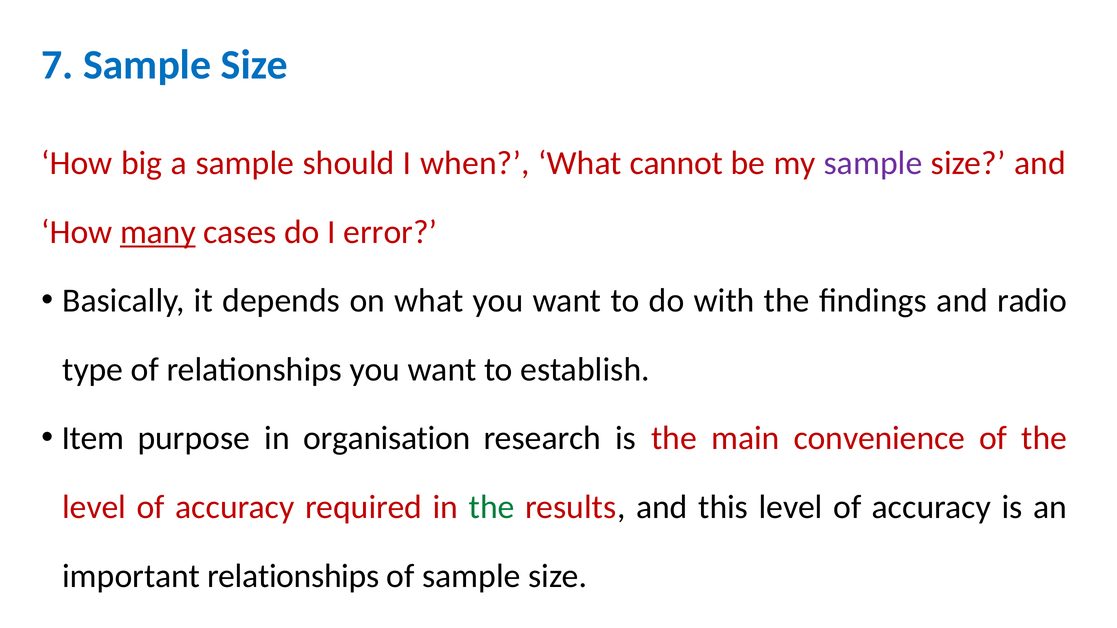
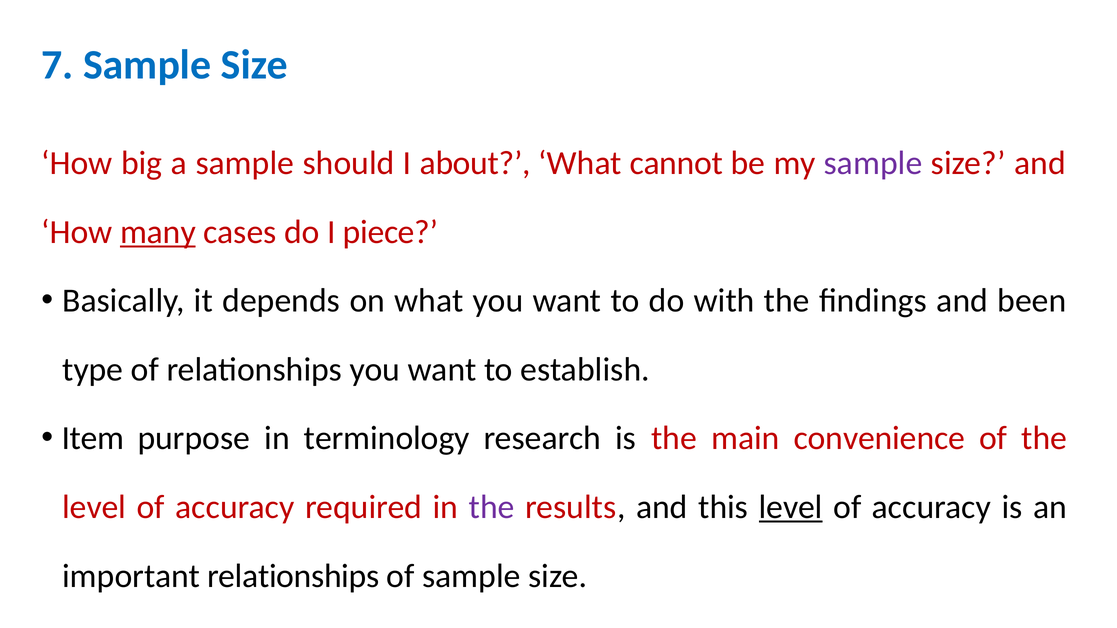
when: when -> about (475, 163)
error: error -> piece (390, 232)
radio: radio -> been (1032, 301)
organisation: organisation -> terminology (387, 439)
the colour: green -> purple (492, 507)
level underline: none -> present (791, 507)
